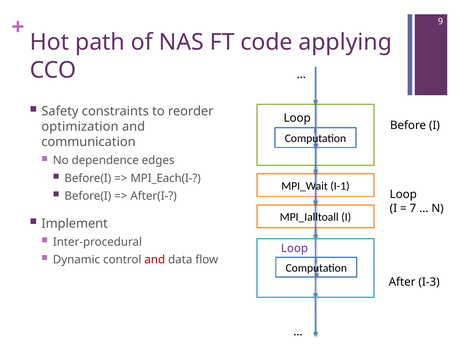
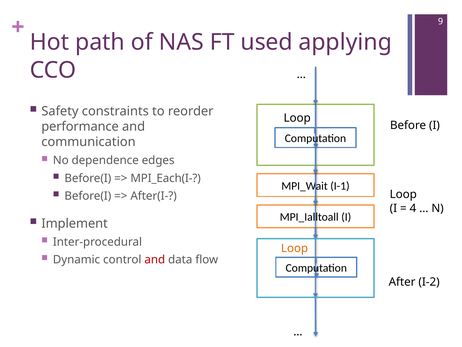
code: code -> used (267, 42)
optimization: optimization -> performance (80, 126)
7: 7 -> 4 (413, 208)
Loop colour: purple -> orange (295, 248)
I-3: I-3 -> I-2 (429, 282)
